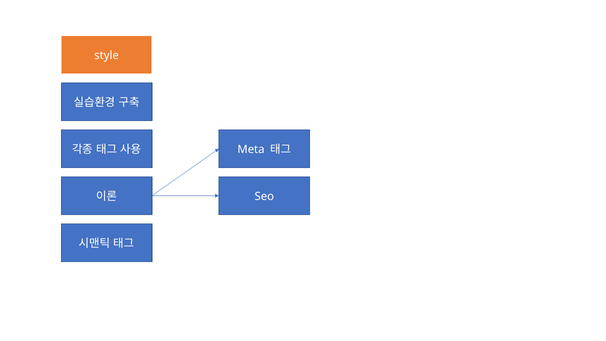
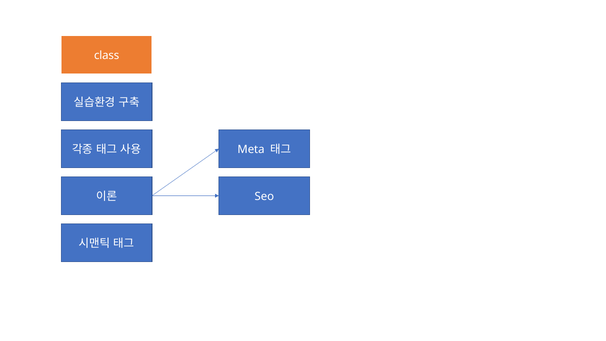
style: style -> class (107, 55)
